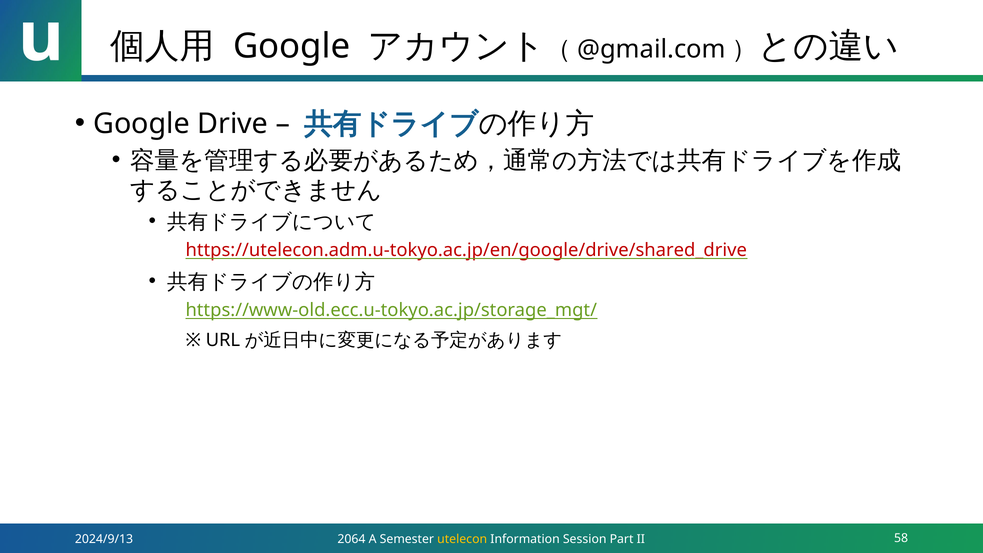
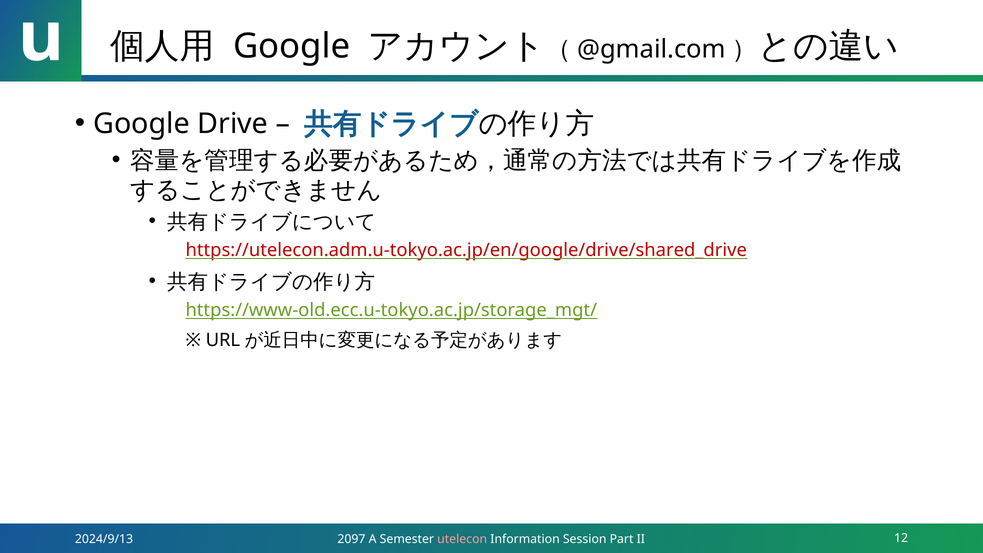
2064: 2064 -> 2097 (351, 539)
utelecon colour: yellow -> pink (462, 539)
58: 58 -> 12 (901, 538)
